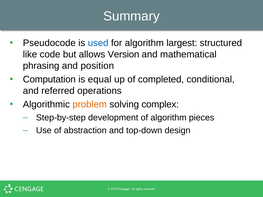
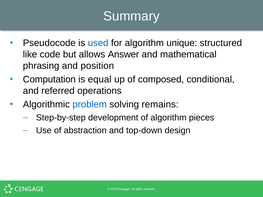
largest: largest -> unique (182, 43)
Version: Version -> Answer (123, 54)
completed: completed -> composed (161, 80)
problem colour: orange -> blue (90, 105)
complex: complex -> remains (160, 105)
